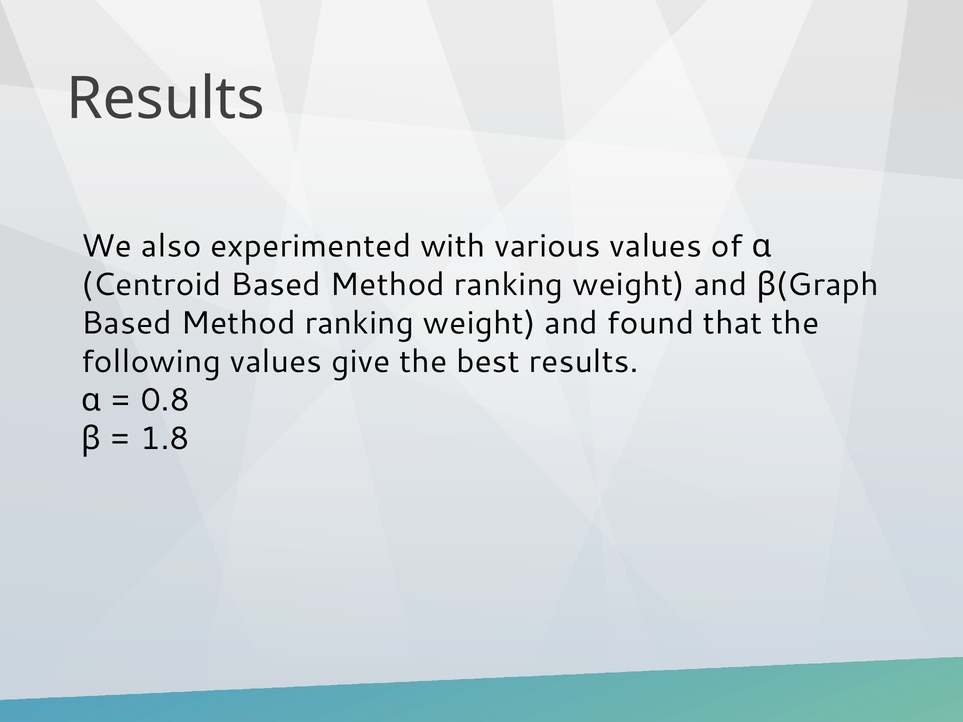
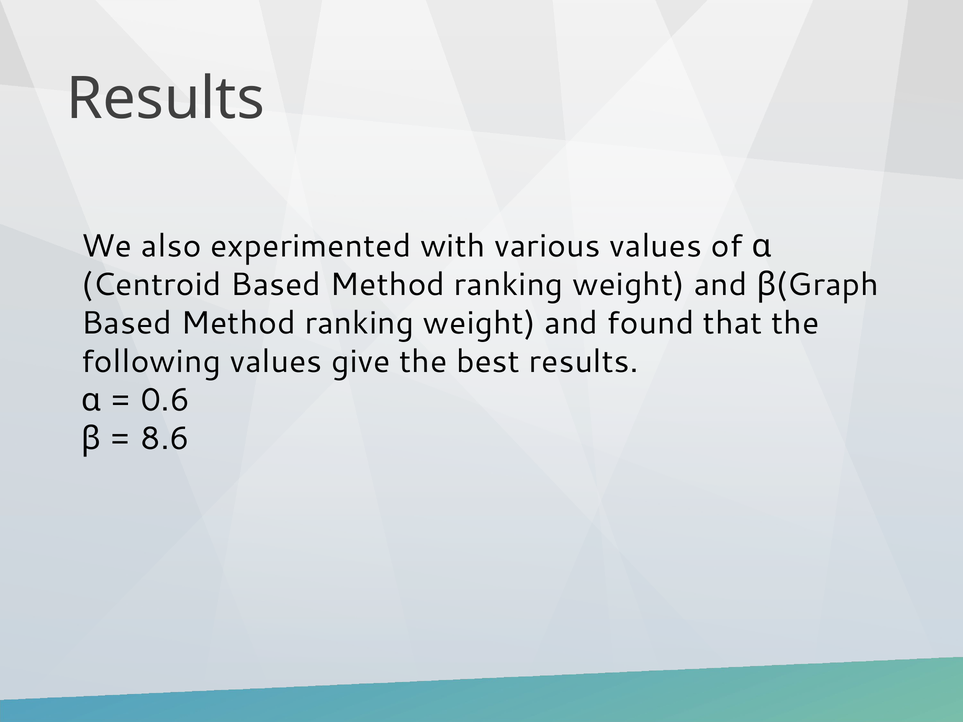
0.8: 0.8 -> 0.6 (165, 400)
1.8: 1.8 -> 8.6 (165, 439)
